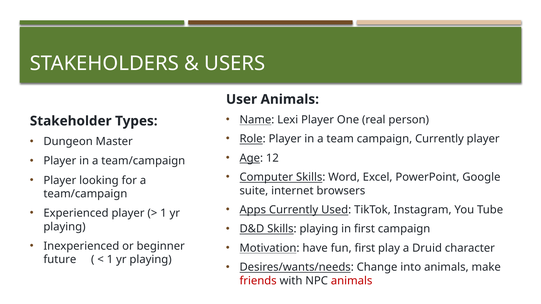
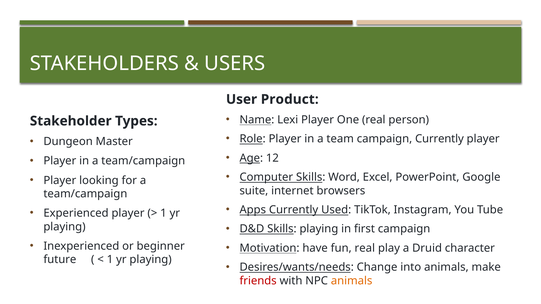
User Animals: Animals -> Product (290, 99)
fun first: first -> real (365, 248)
animals colour: red -> orange (352, 281)
